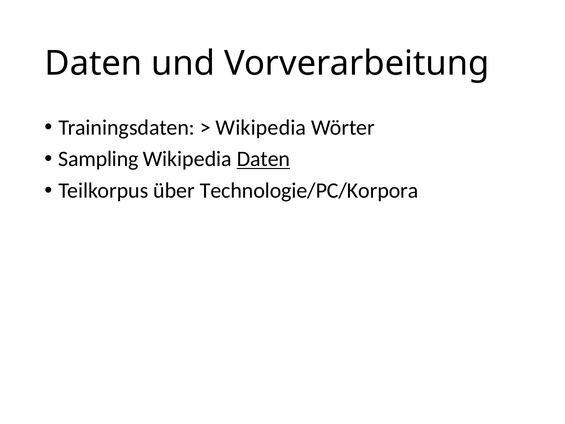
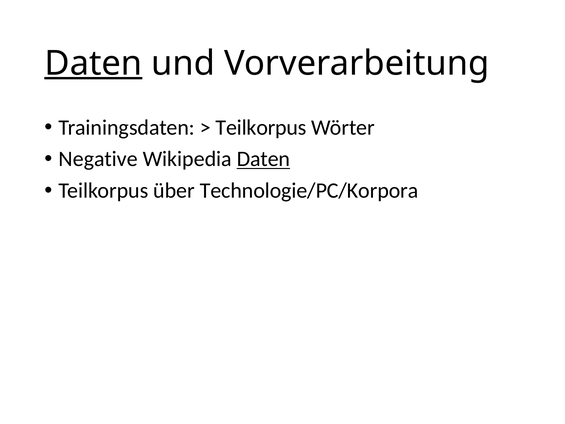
Daten underline: none -> present (93, 63)
Wikipedia: Wikipedia -> Teilkorpus (261, 127)
Sampling: Sampling -> Negative (98, 159)
